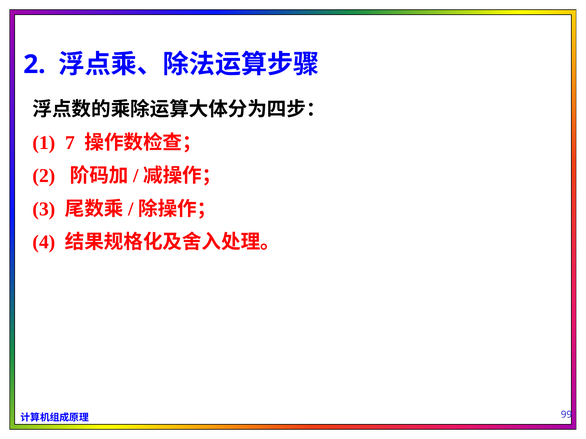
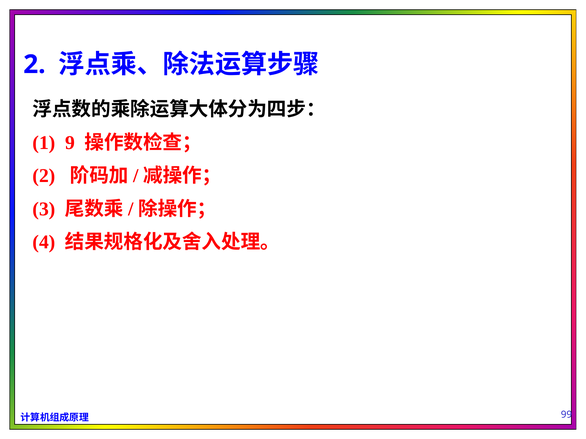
7: 7 -> 9 (70, 143)
